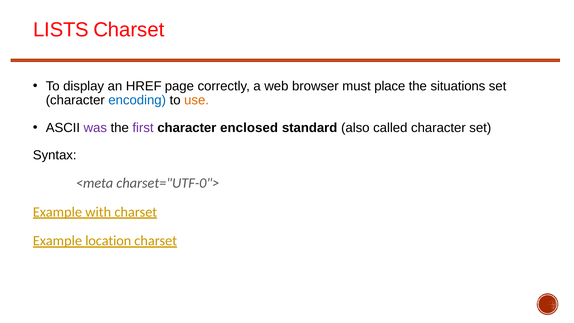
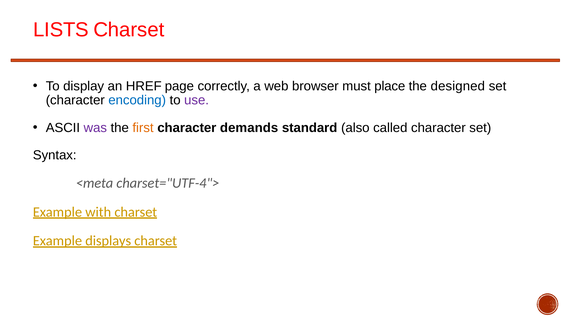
situations: situations -> designed (458, 86)
use colour: orange -> purple (197, 100)
first colour: purple -> orange (143, 128)
enclosed: enclosed -> demands (249, 128)
charset="UTF-0">: charset="UTF-0"> -> charset="UTF-4"> (168, 183)
location: location -> displays (108, 241)
